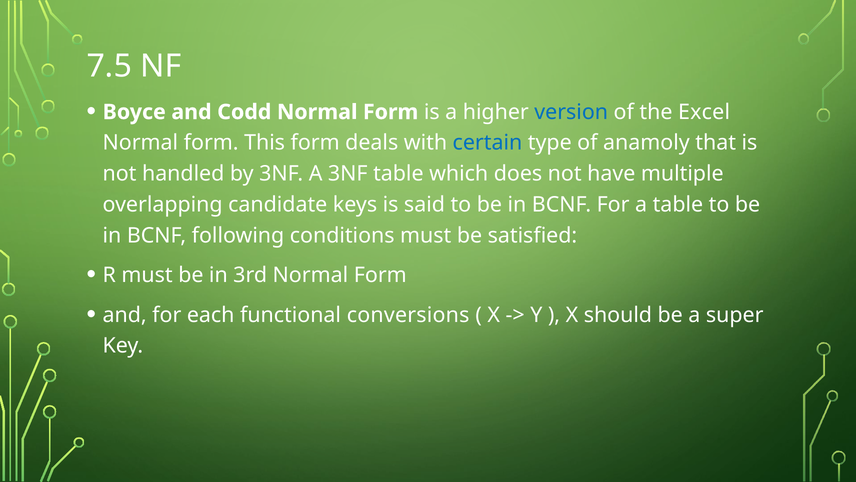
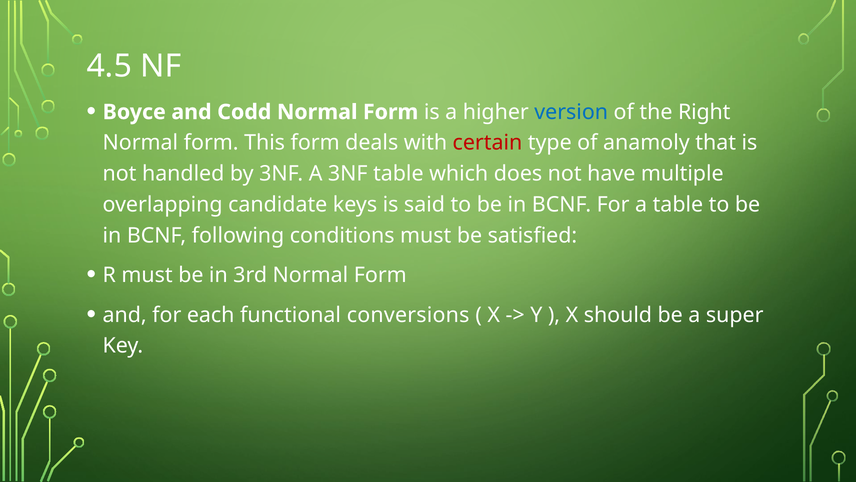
7.5: 7.5 -> 4.5 (109, 66)
Excel: Excel -> Right (704, 112)
certain colour: blue -> red (487, 143)
